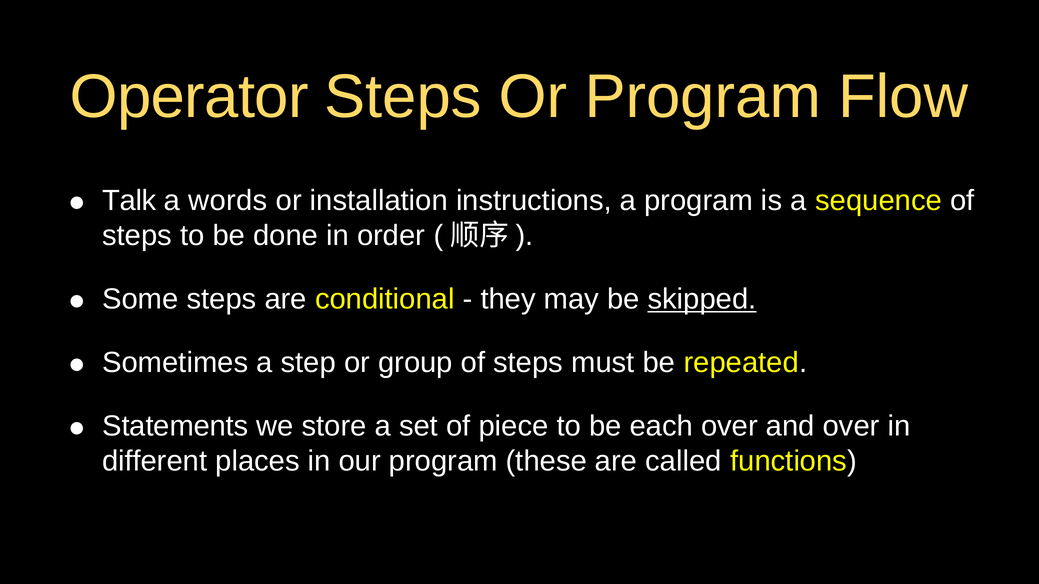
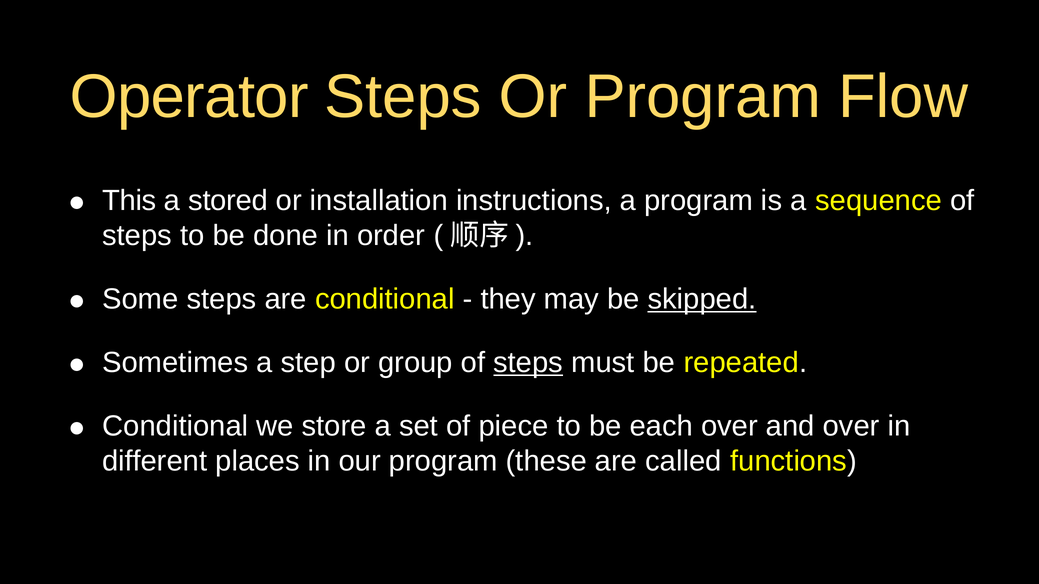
Talk: Talk -> This (129, 201)
words: words -> stored (228, 201)
steps underline: none -> present (528, 363)
Statements: Statements -> Conditional (175, 426)
